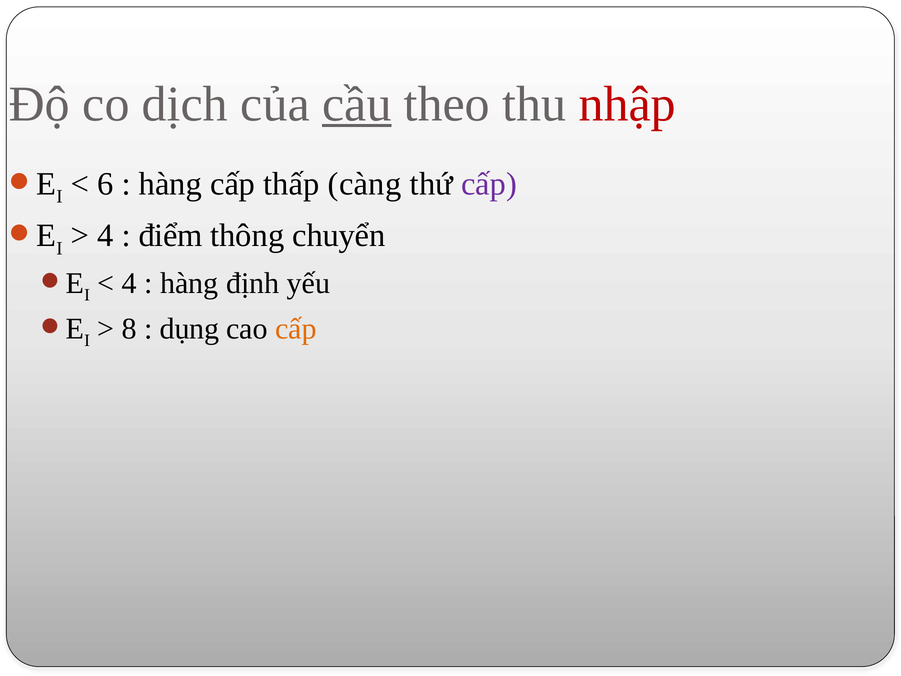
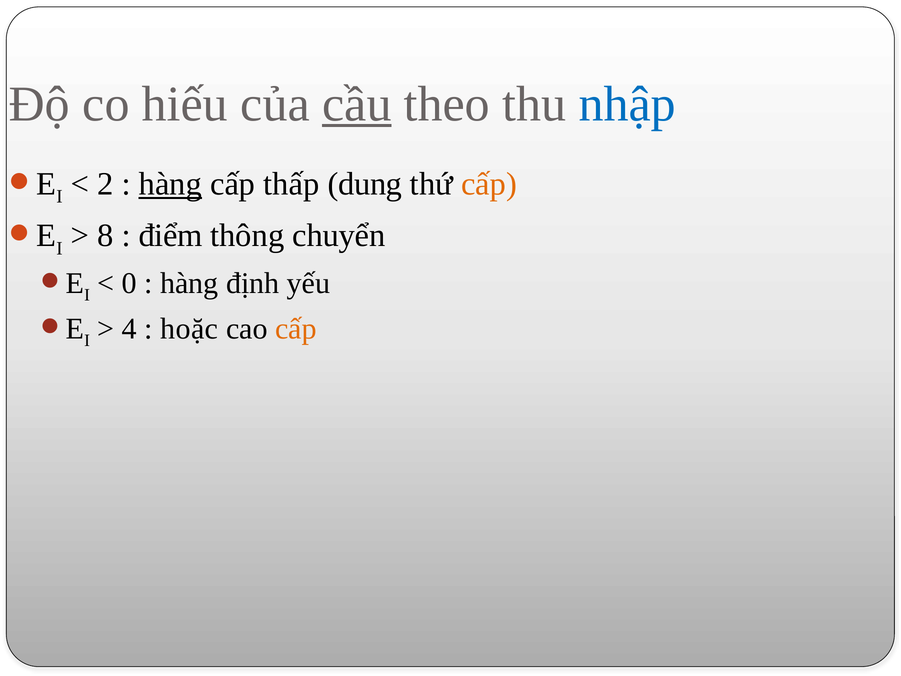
dịch: dịch -> hiếu (185, 104)
nhập colour: red -> blue (627, 104)
6: 6 -> 2 (105, 184)
hàng underline: none -> present (170, 184)
càng: càng -> dung (365, 184)
cấp colour: purple -> orange (489, 184)
4: 4 -> 8 (105, 236)
4: 4 -> 0 (129, 283)
8: 8 -> 4 (129, 329)
dụng: dụng -> hoặc (189, 329)
